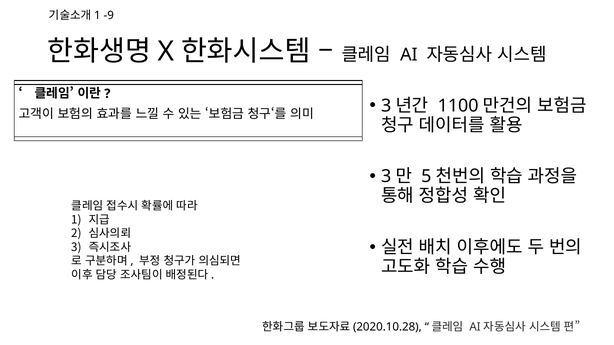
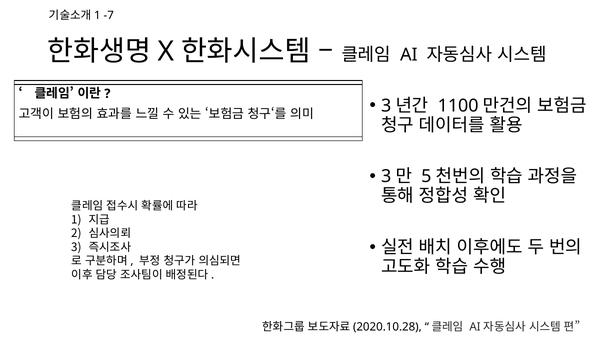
-9: -9 -> -7 (109, 16)
